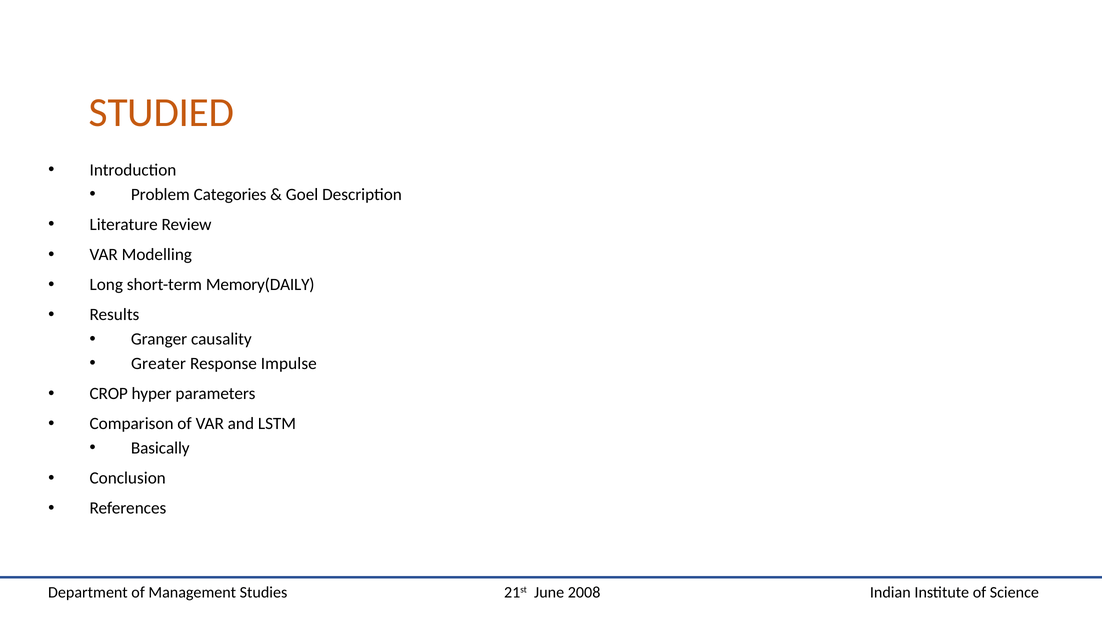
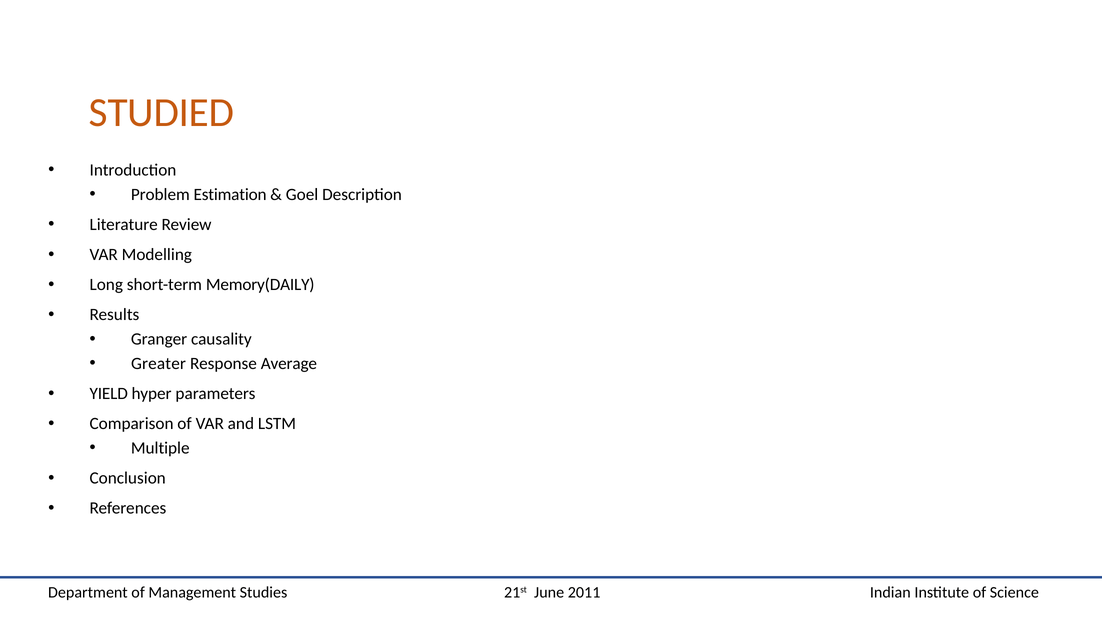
Categories: Categories -> Estimation (230, 194)
Impulse: Impulse -> Average (289, 363)
CROP: CROP -> YIELD (109, 393)
Basically: Basically -> Multiple (160, 448)
2008: 2008 -> 2011 (584, 592)
